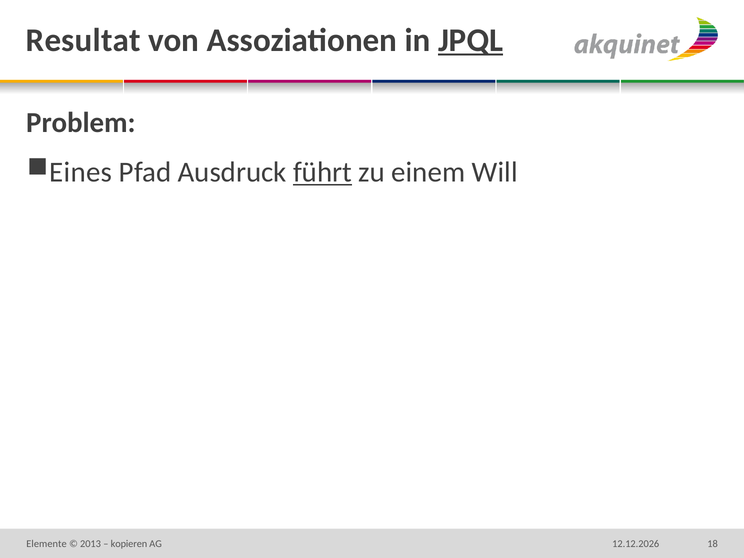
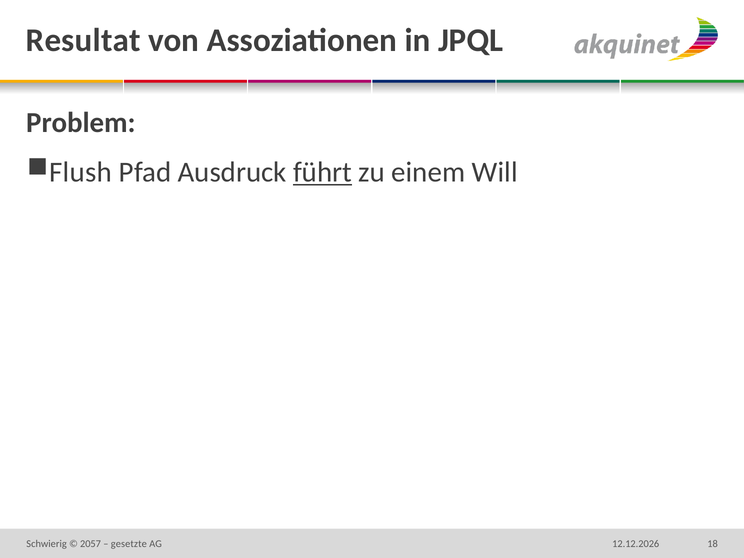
JPQL underline: present -> none (471, 40)
Eines: Eines -> Flush (81, 172)
Elemente: Elemente -> Schwierig (47, 544)
2013: 2013 -> 2057 (90, 544)
kopieren: kopieren -> gesetzte (129, 544)
